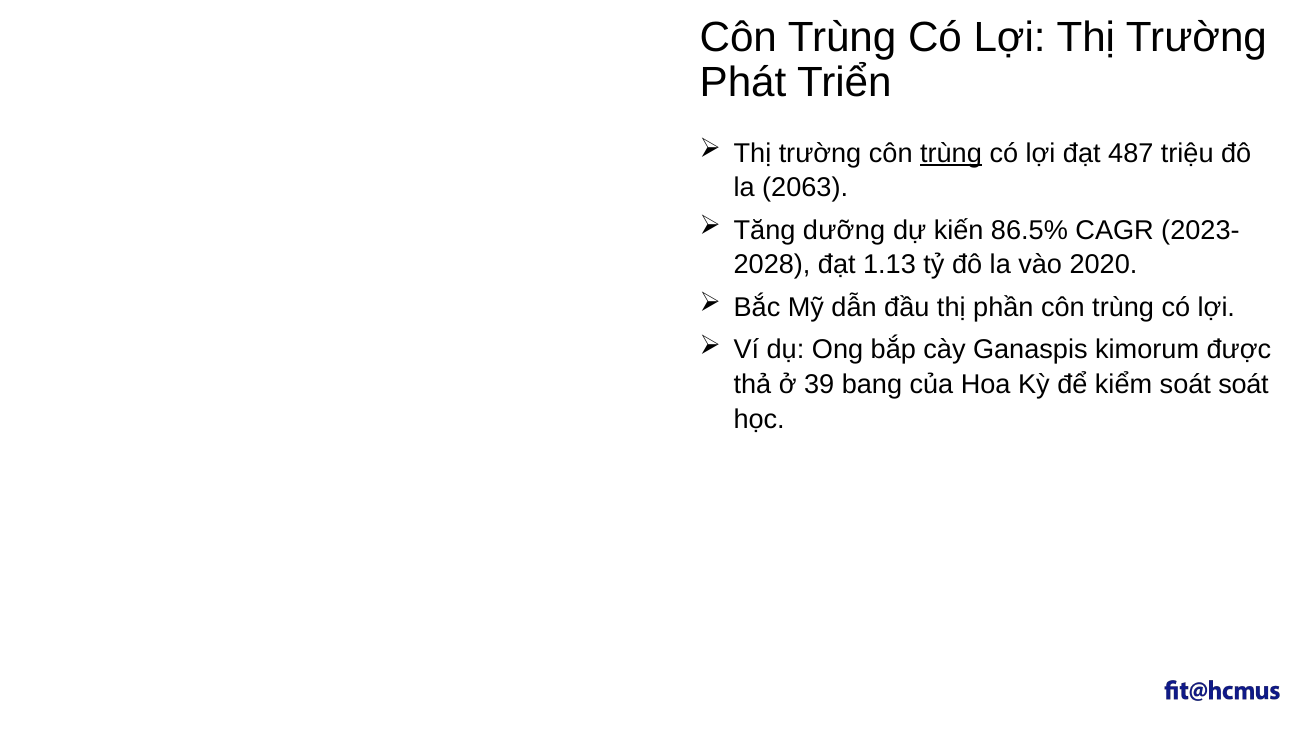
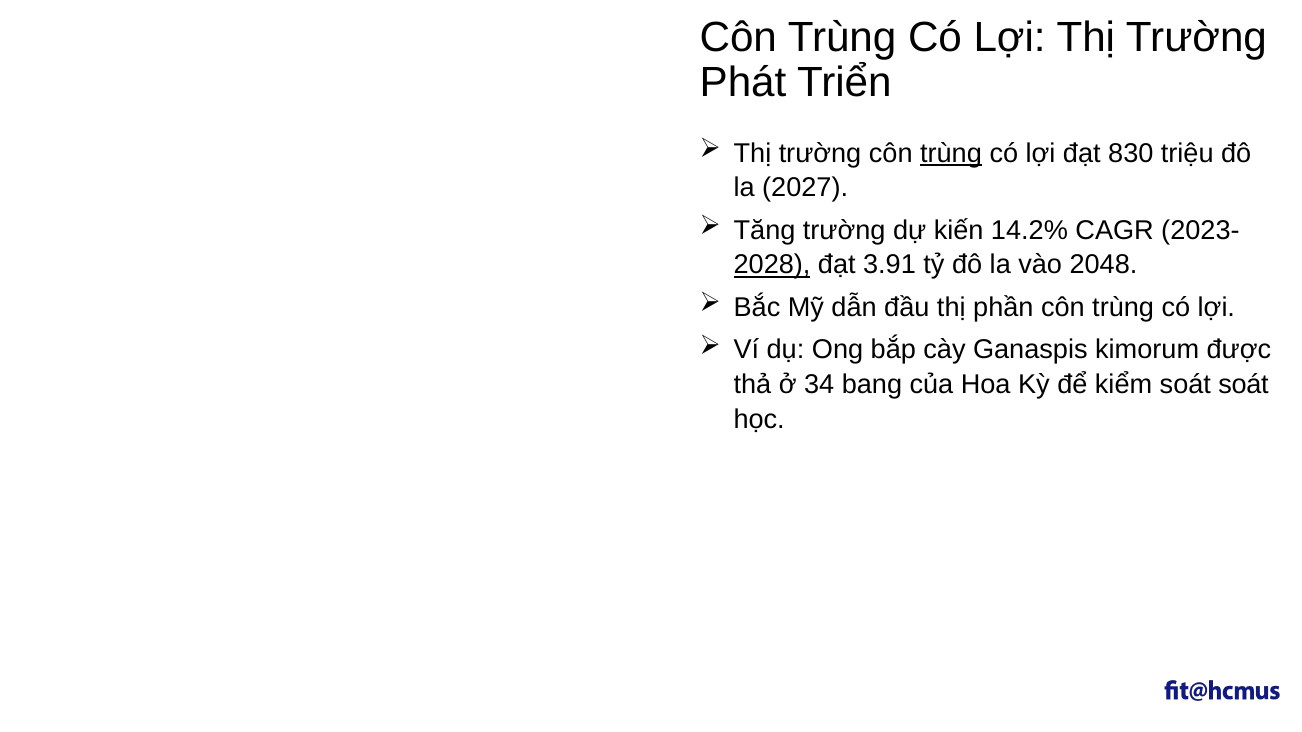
487: 487 -> 830 (1131, 153)
2063: 2063 -> 2027 (805, 188)
Tăng dưỡng: dưỡng -> trường (844, 230)
86.5%: 86.5% -> 14.2% (1029, 230)
2028 underline: none -> present (772, 265)
1.13: 1.13 -> 3.91 (890, 265)
2020: 2020 -> 2048 (1103, 265)
39: 39 -> 34 (819, 385)
